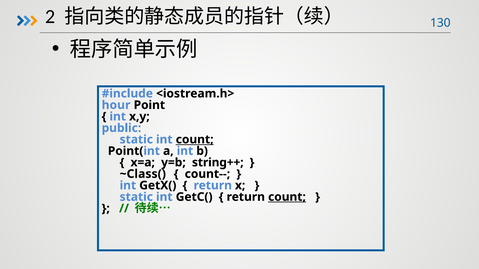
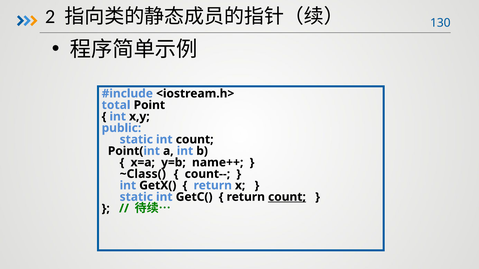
hour: hour -> total (116, 105)
count underline: present -> none (195, 140)
string++: string++ -> name++ (218, 163)
